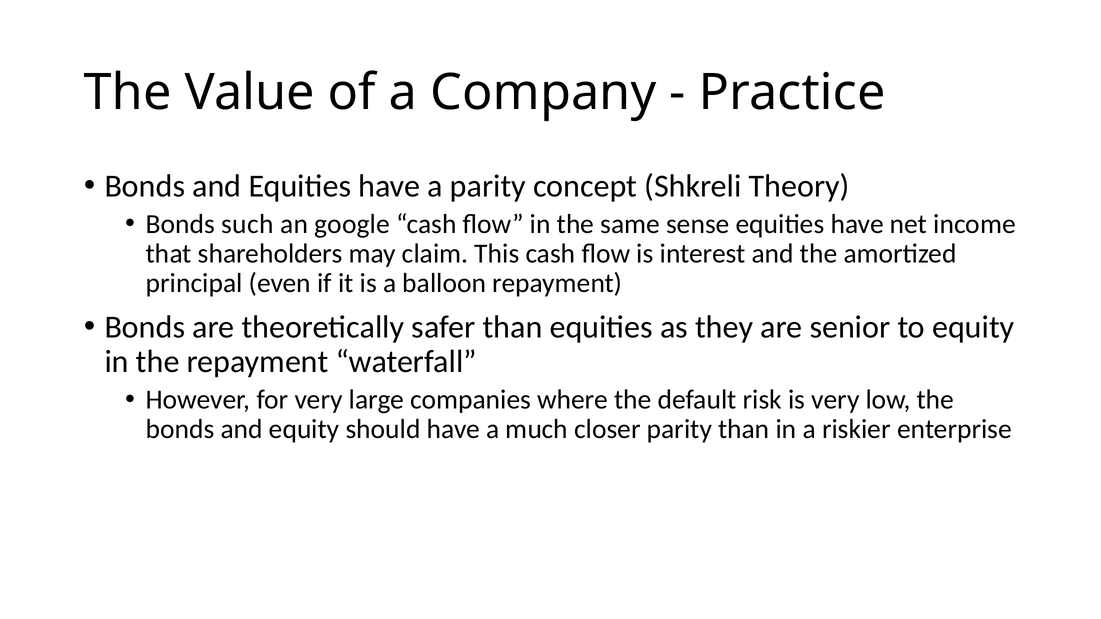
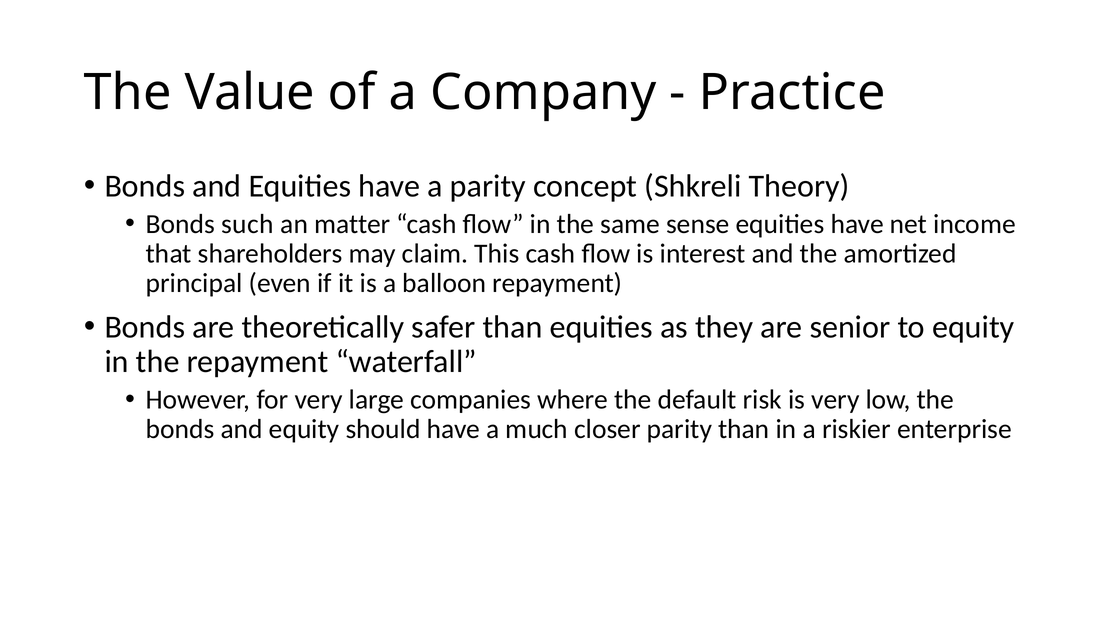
google: google -> matter (352, 224)
